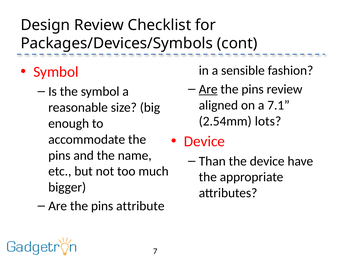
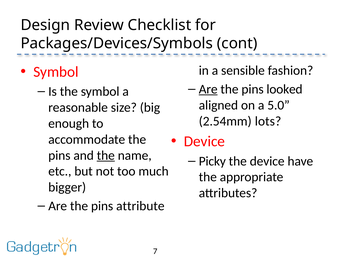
pins review: review -> looked (285, 89)
7.1: 7.1 -> 5.0 (278, 105)
the underline: none -> present (106, 155)
Than: Than -> Picky (212, 161)
